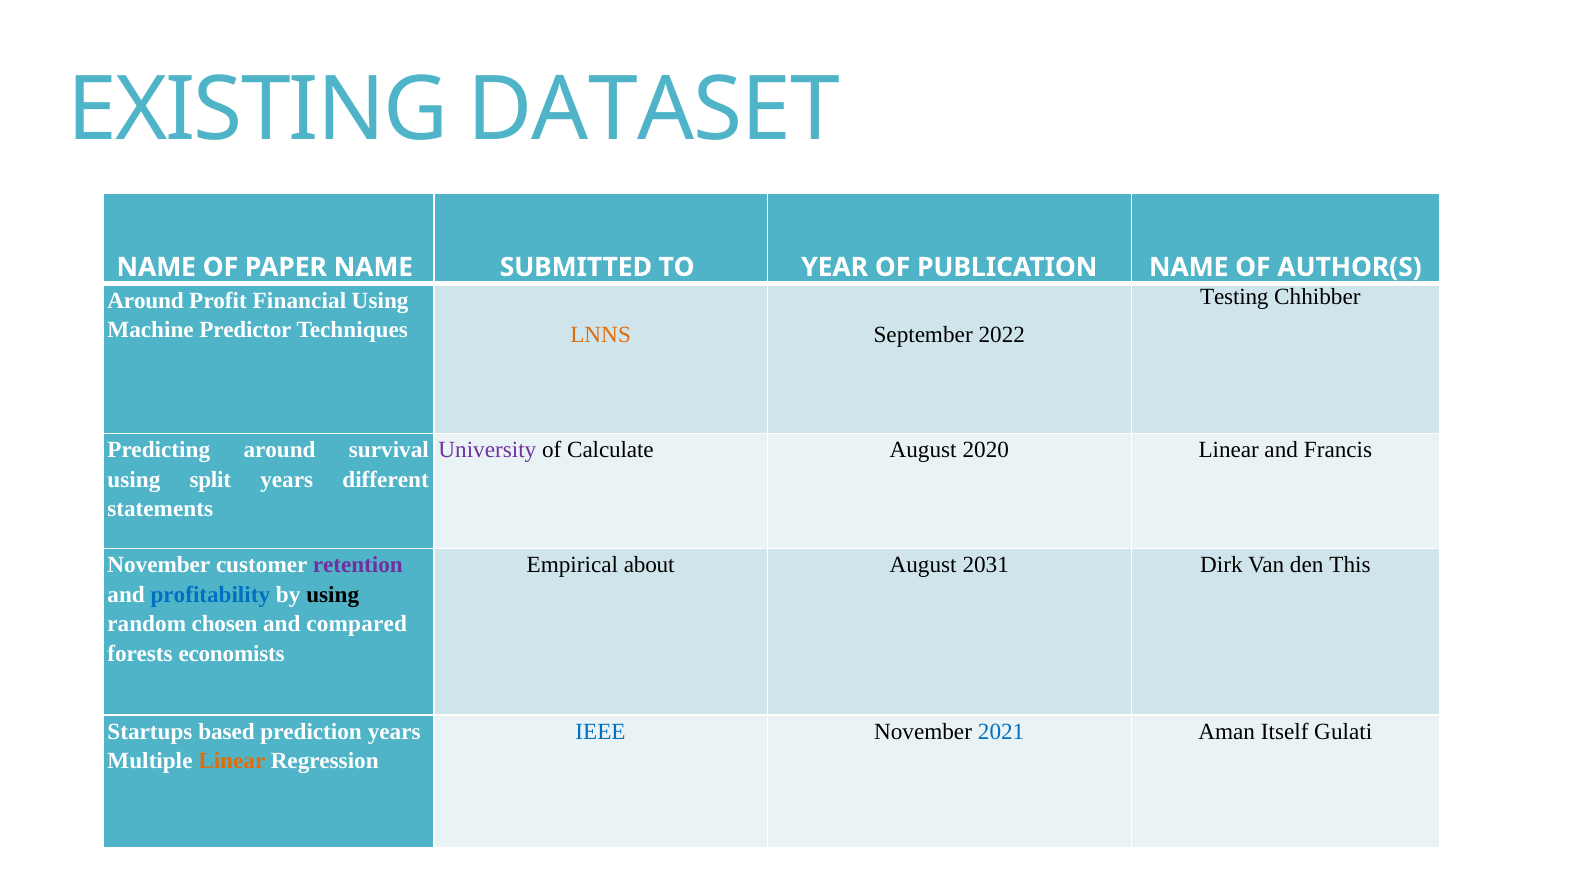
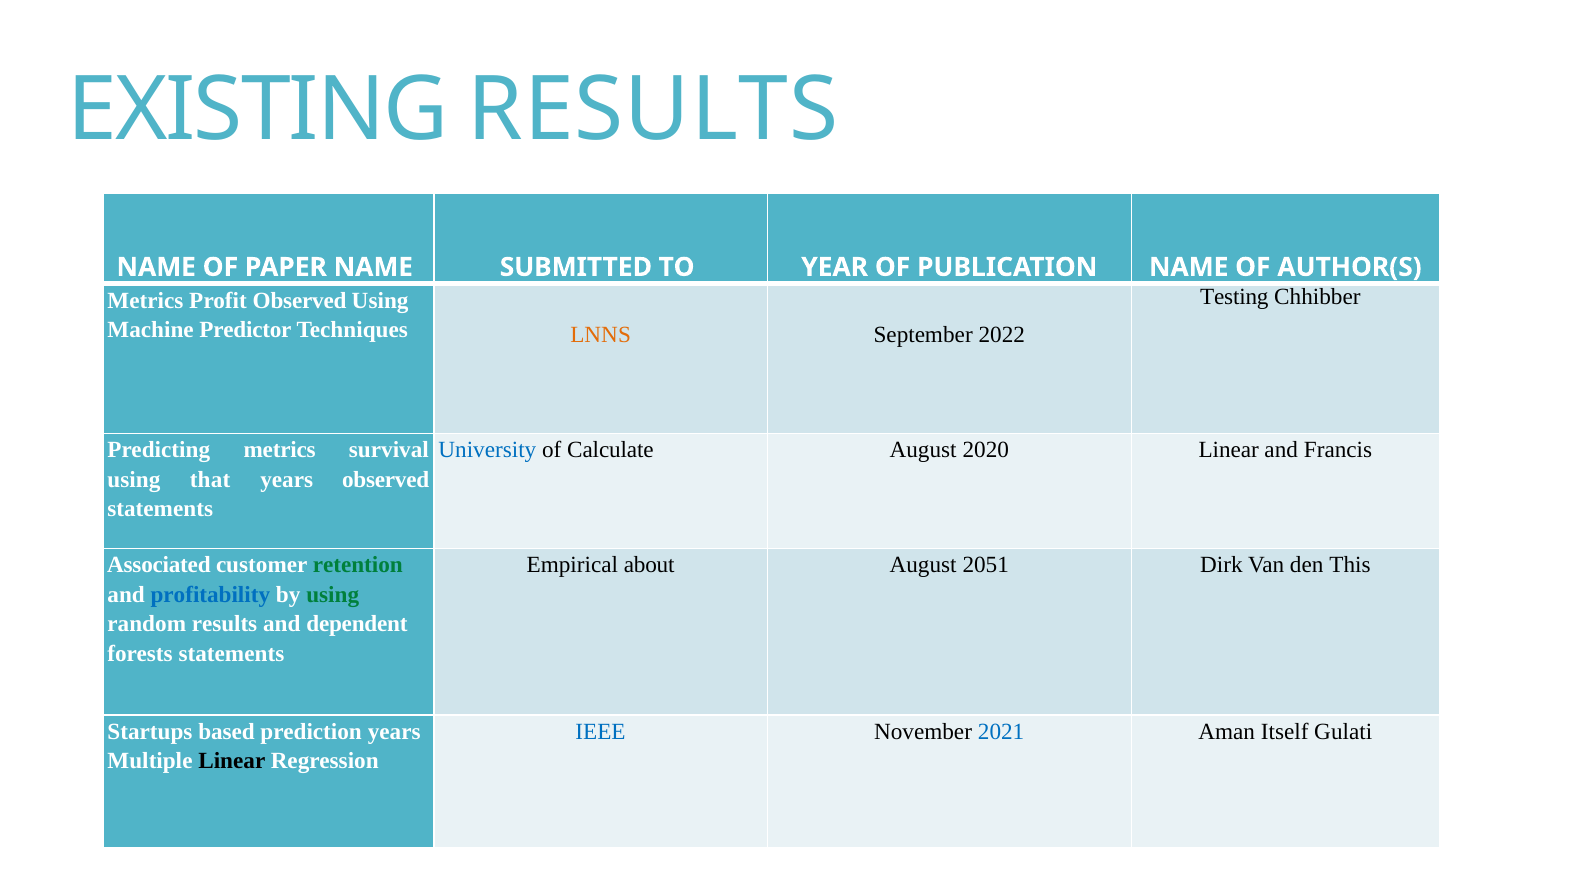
EXISTING DATASET: DATASET -> RESULTS (653, 110)
Around: Around -> Metrics (145, 301)
Profit Financial: Financial -> Observed (300, 301)
Predicting around: around -> metrics (280, 450)
University colour: purple -> blue (487, 450)
split: split -> that (210, 480)
years different: different -> observed (386, 480)
November: November -> Associated (159, 565)
retention colour: purple -> green (358, 565)
2031: 2031 -> 2051 (986, 565)
using colour: black -> green (333, 595)
random chosen: chosen -> results (225, 624)
compared: compared -> dependent (357, 624)
forests economists: economists -> statements (231, 654)
Linear colour: orange -> black (232, 761)
